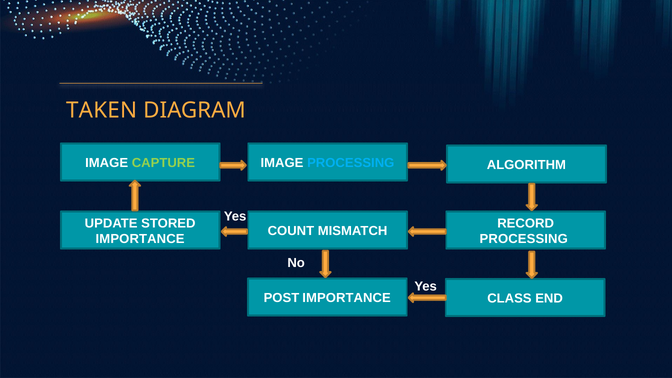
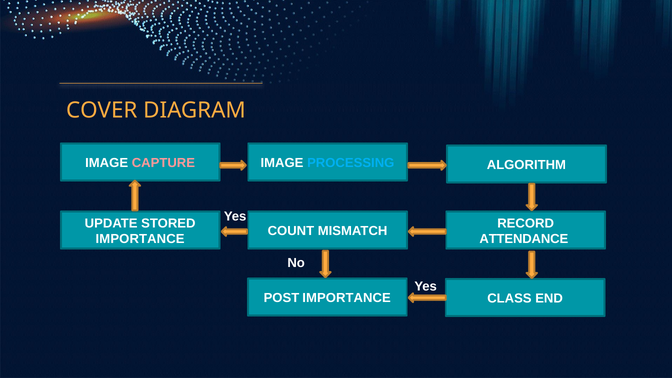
TAKEN: TAKEN -> COVER (102, 110)
CAPTURE colour: light green -> pink (163, 163)
PROCESSING: PROCESSING -> ATTENDANCE (524, 239)
